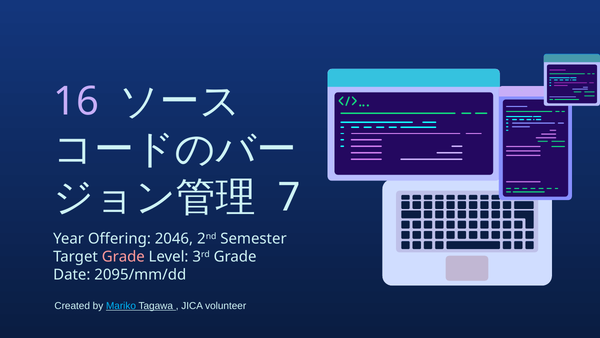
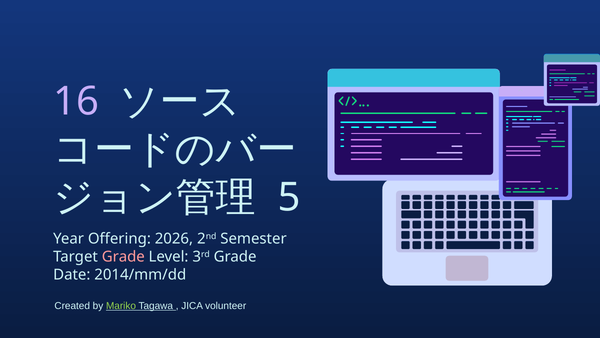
7: 7 -> 5 (289, 197)
2046: 2046 -> 2026 (174, 238)
2095/mm/dd: 2095/mm/dd -> 2014/mm/dd (140, 274)
Mariko colour: light blue -> light green (121, 305)
